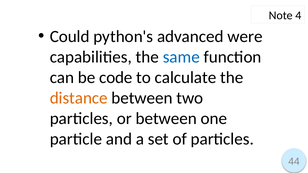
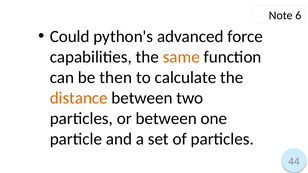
4: 4 -> 6 (298, 15)
were: were -> force (245, 36)
same colour: blue -> orange (181, 57)
code: code -> then (116, 78)
